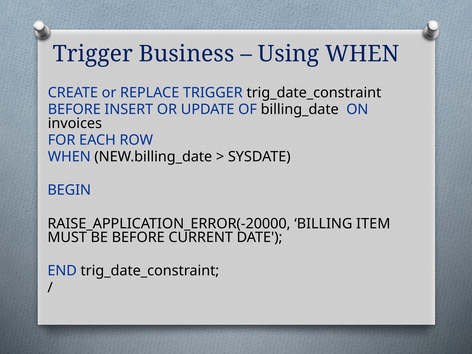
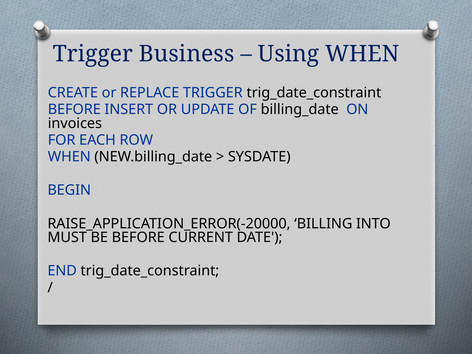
ITEM: ITEM -> INTO (373, 224)
